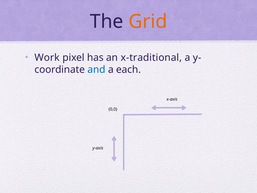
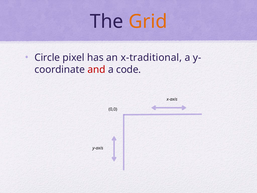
Work: Work -> Circle (47, 57)
and colour: blue -> red (96, 69)
each: each -> code (129, 69)
